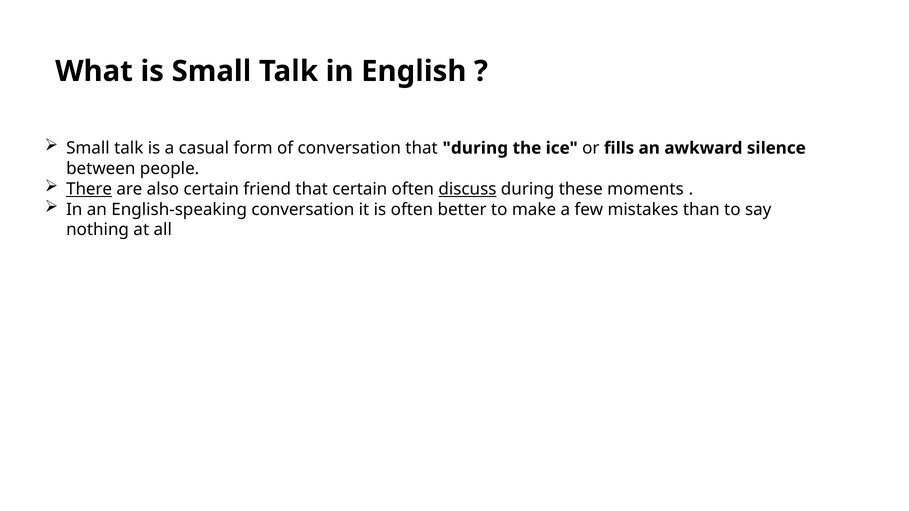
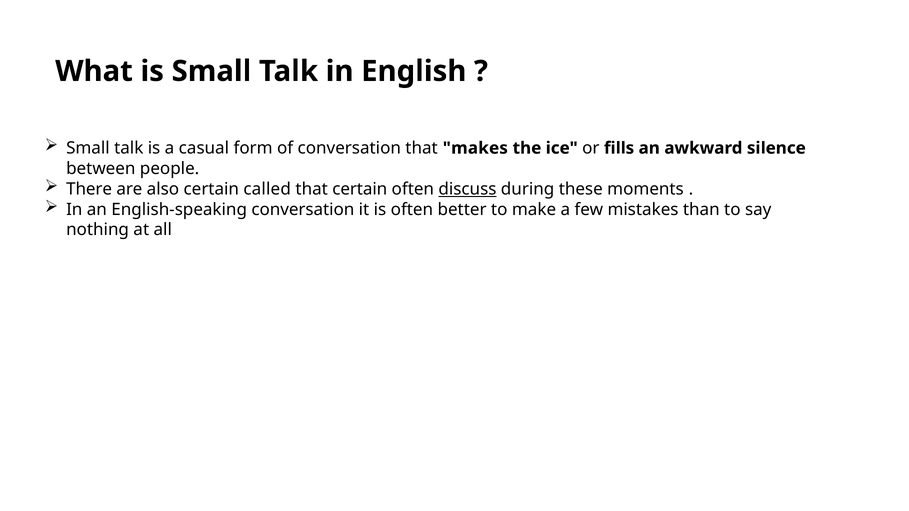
that during: during -> makes (475, 148)
There underline: present -> none (89, 189)
friend: friend -> called (267, 189)
